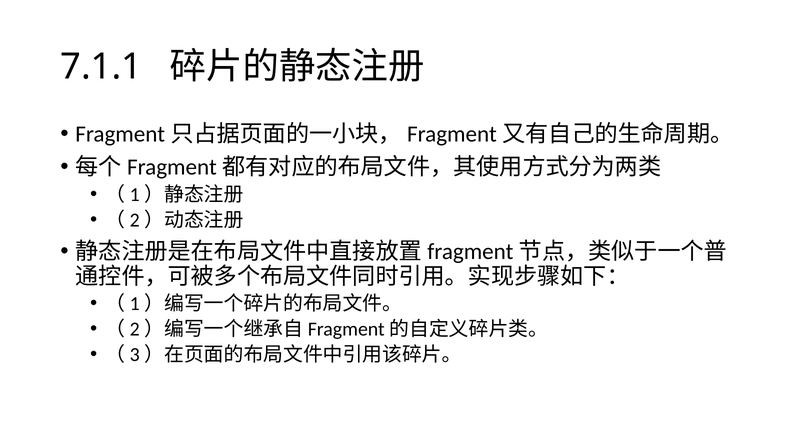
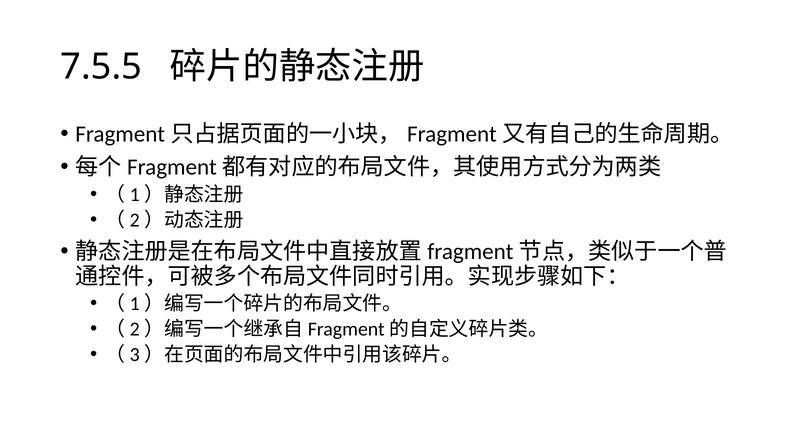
7.1.1: 7.1.1 -> 7.5.5 (101, 67)
